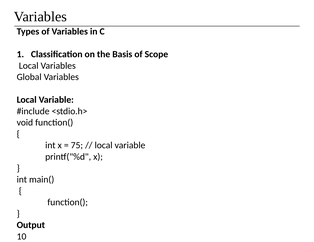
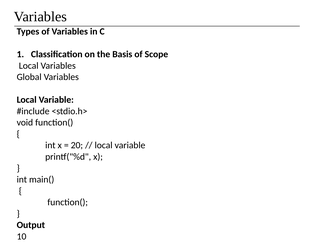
75: 75 -> 20 (77, 146)
